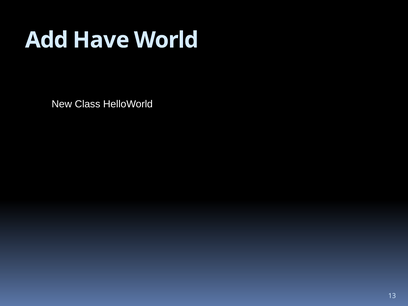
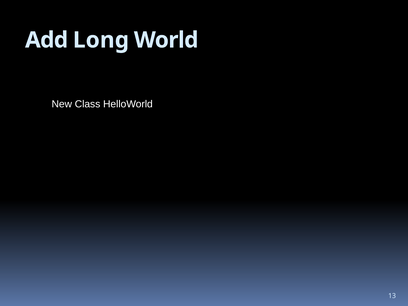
Have: Have -> Long (101, 40)
